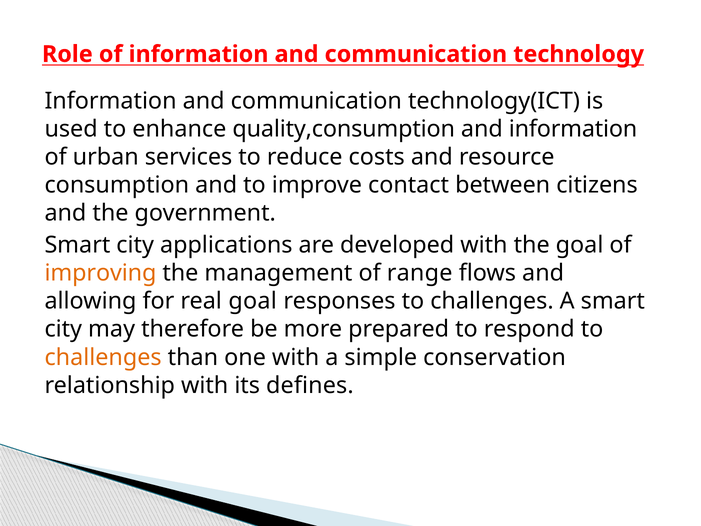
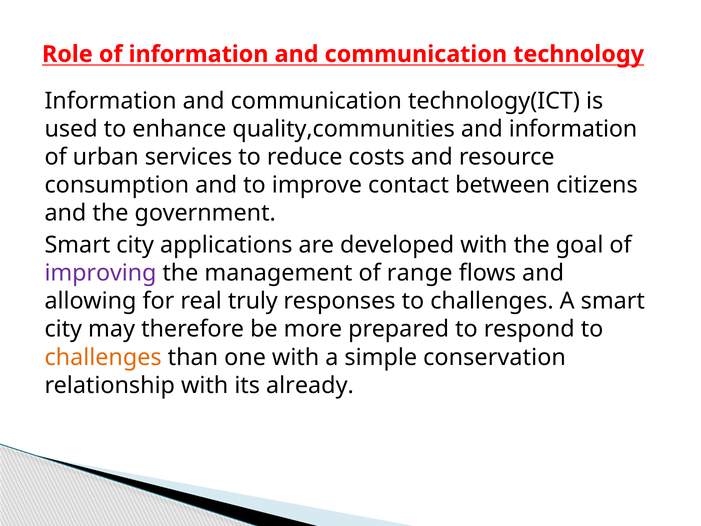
quality,consumption: quality,consumption -> quality,communities (344, 129)
improving colour: orange -> purple (100, 273)
real goal: goal -> truly (253, 301)
defines: defines -> already (310, 385)
